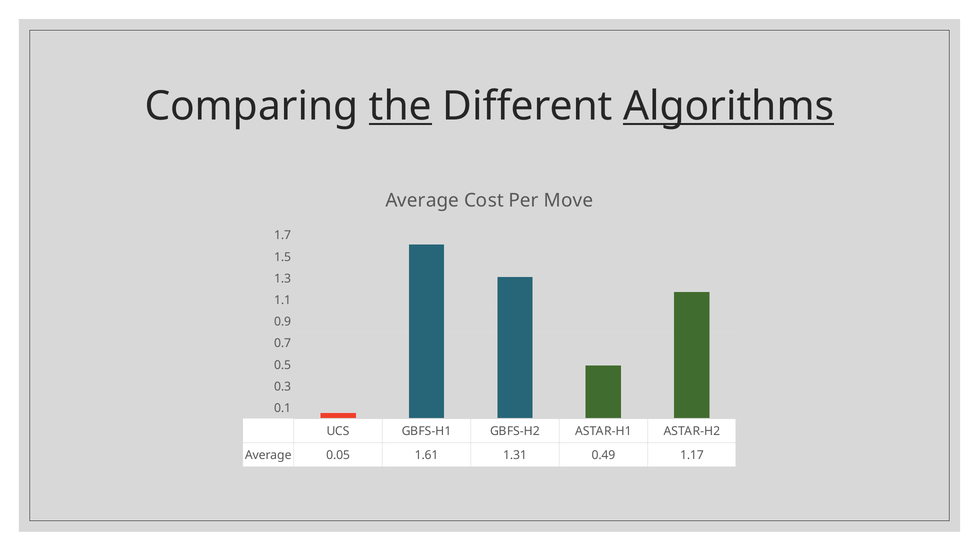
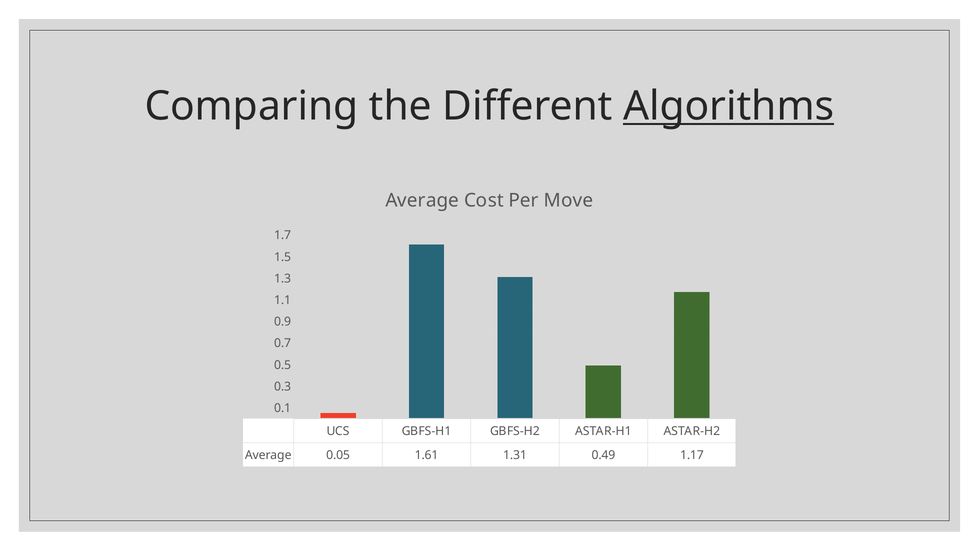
the underline: present -> none (400, 106)
